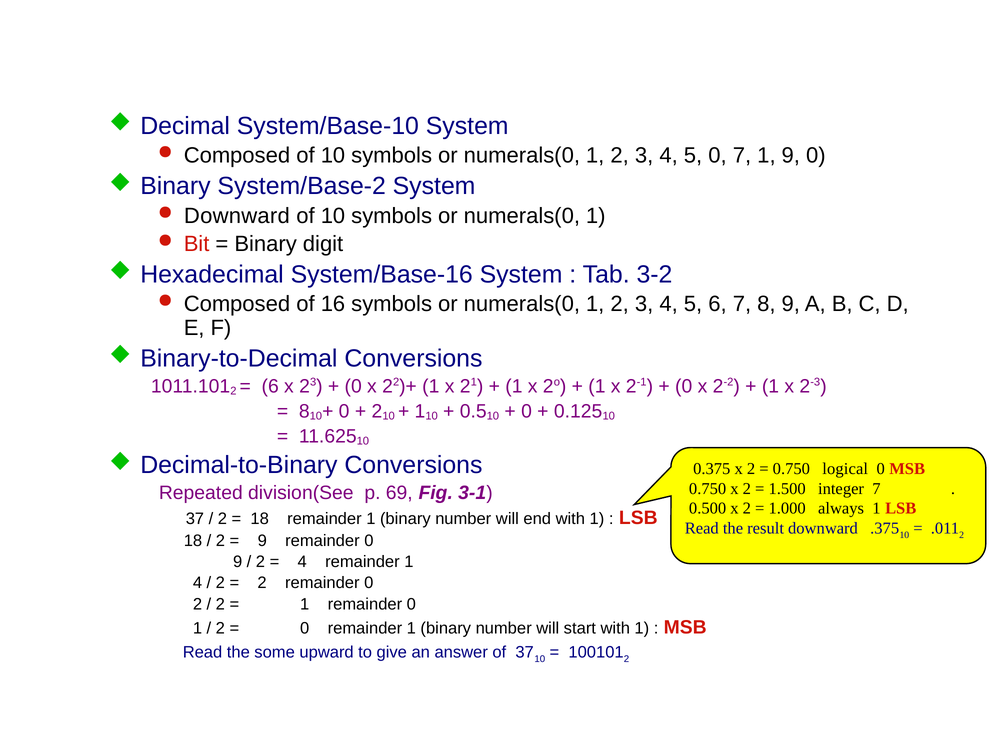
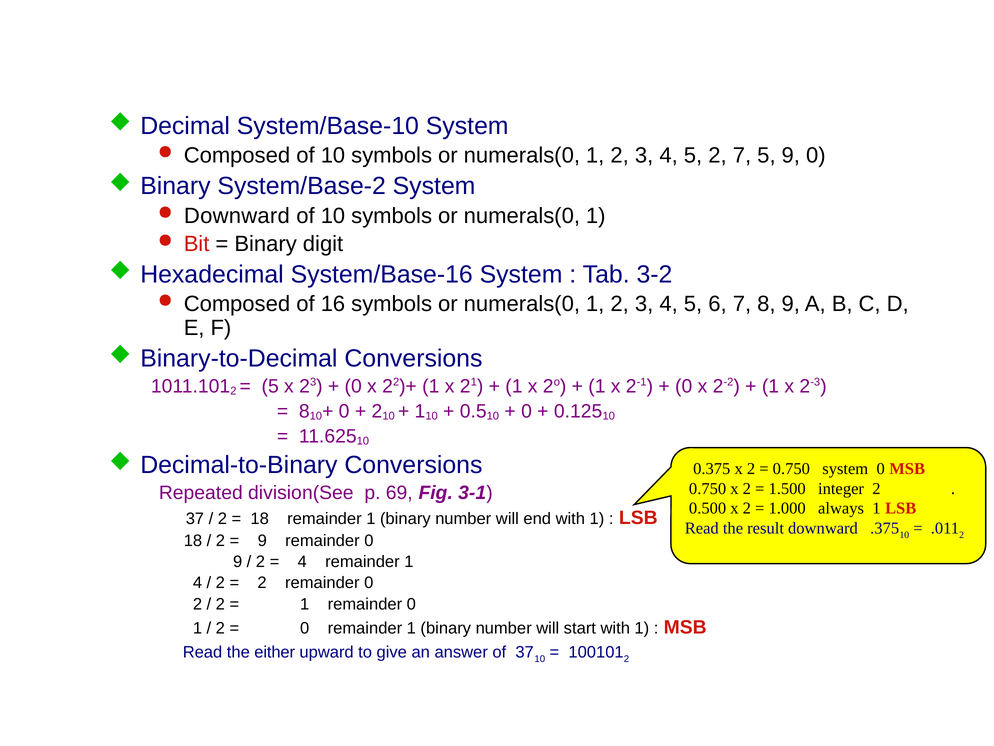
5 0: 0 -> 2 (717, 156)
7 1: 1 -> 5 (766, 156)
6: 6 -> 5 (270, 386)
0.750 logical: logical -> system (845, 468)
integer 7: 7 -> 2 (876, 488)
some: some -> either (275, 652)
